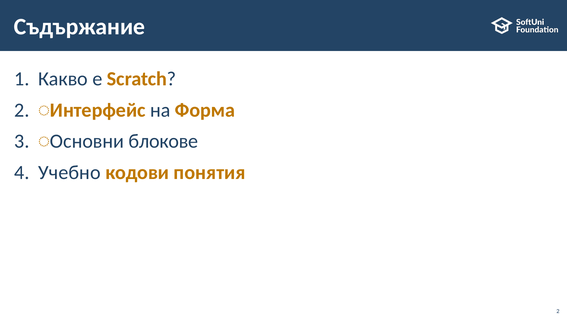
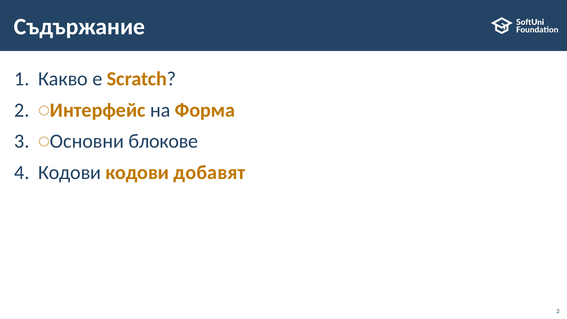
Учебно: Учебно -> Кодови (70, 172)
понятия: понятия -> добавят (210, 172)
